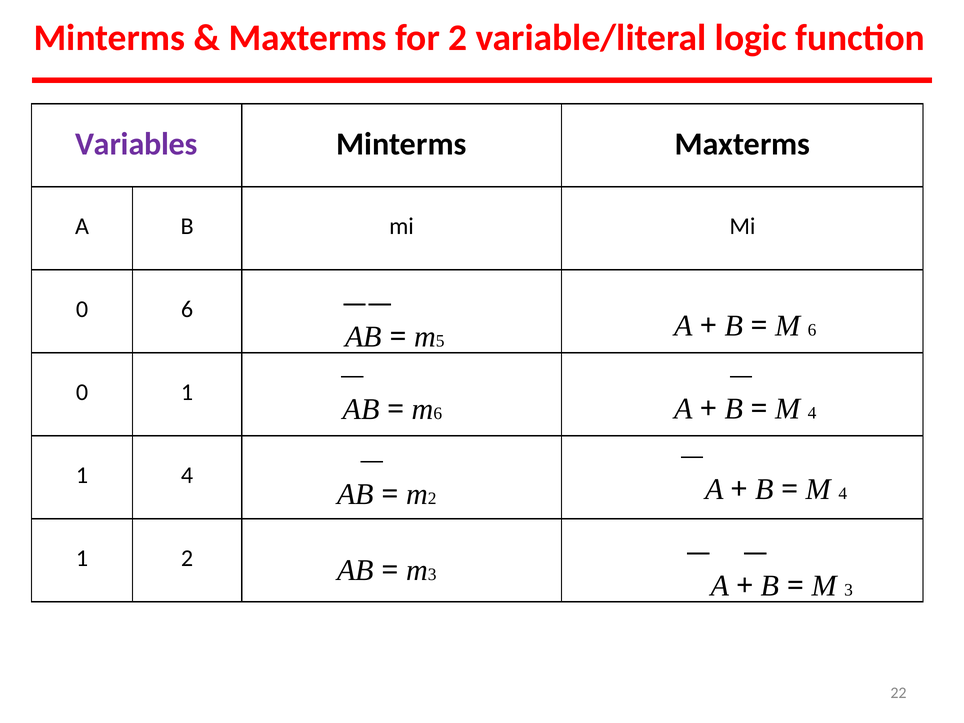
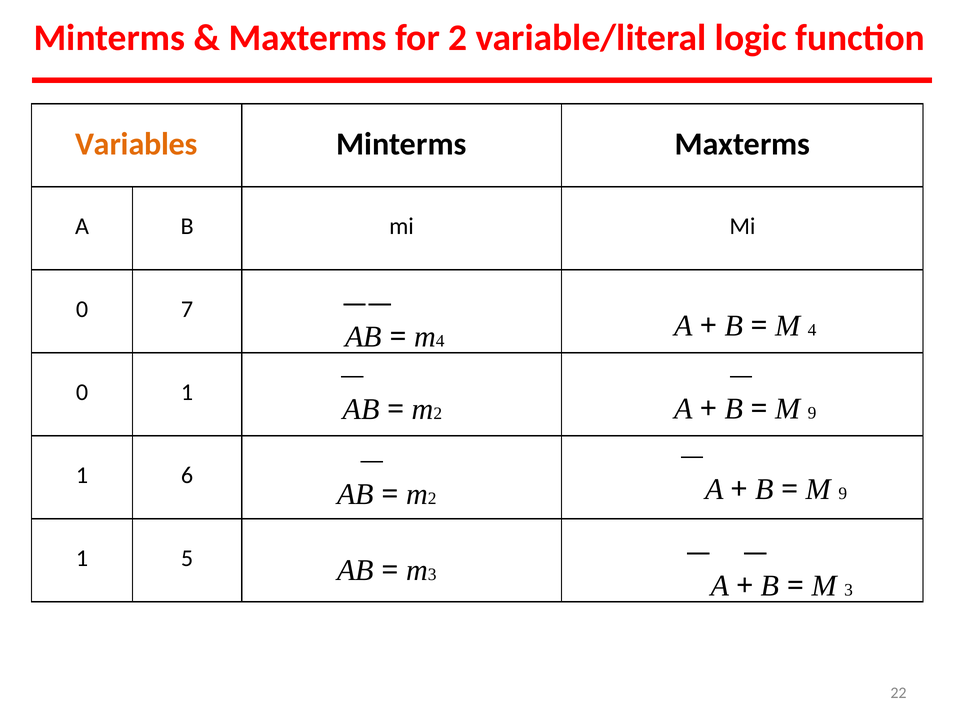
Variables colour: purple -> orange (136, 144)
0 6: 6 -> 7 (187, 309)
5: 5 -> 4 (440, 341)
6: 6 -> 4 (812, 330)
6: 6 -> 2 (438, 413)
4: 4 -> 9 (812, 413)
1 4: 4 -> 6 (187, 475)
4: 4 -> 9 (843, 494)
1 2: 2 -> 5 (187, 558)
